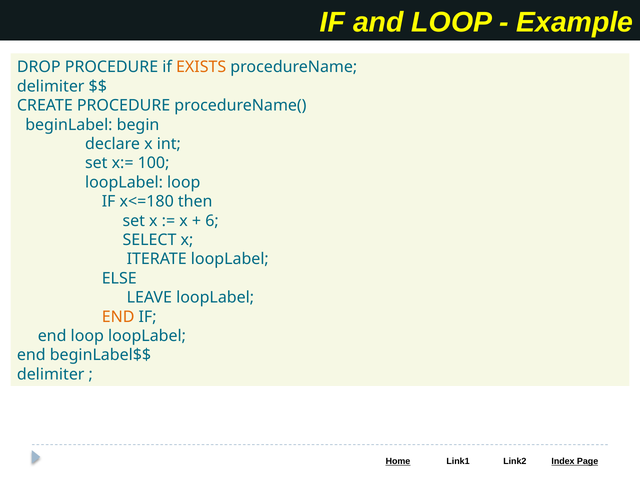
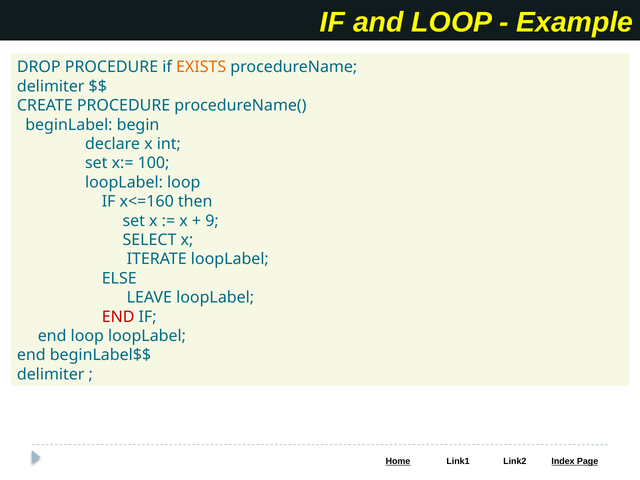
x<=180: x<=180 -> x<=160 (147, 202)
6: 6 -> 9 (212, 221)
END colour: orange -> red (118, 317)
